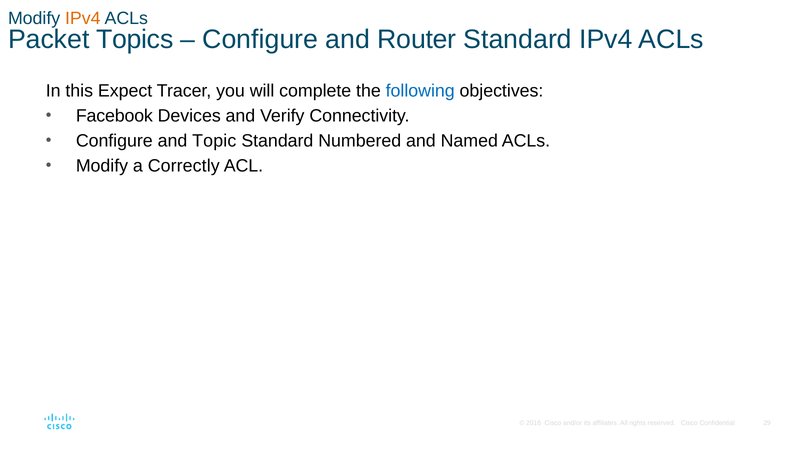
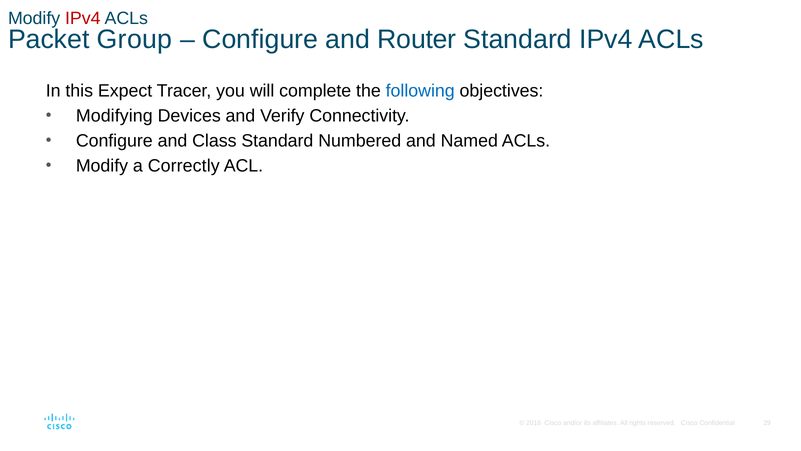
IPv4 colour: orange -> red (83, 18)
Topics: Topics -> Group (134, 39)
Facebook: Facebook -> Modifying (114, 116)
Topic: Topic -> Class (214, 141)
